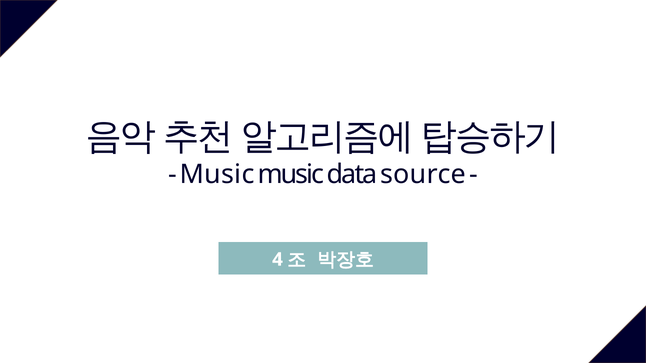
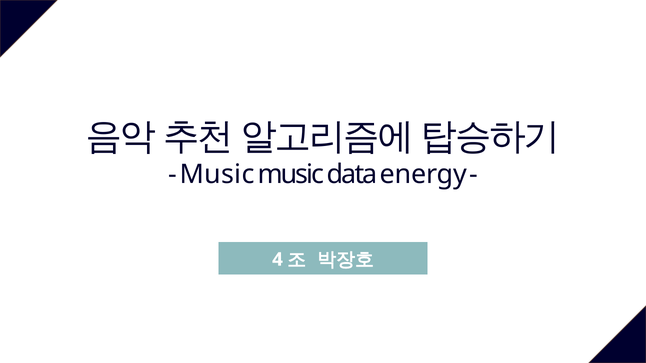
source: source -> energy (423, 174)
